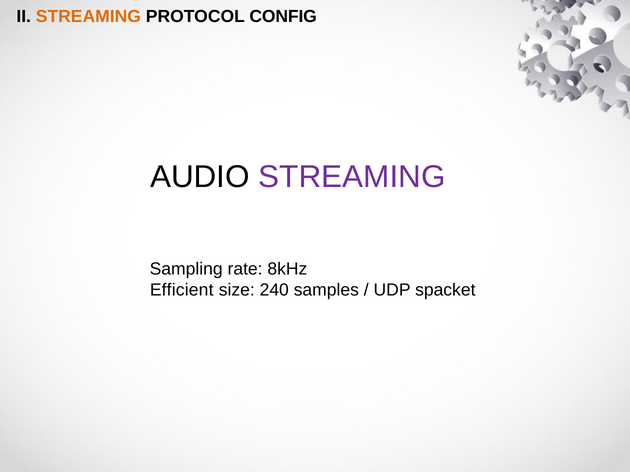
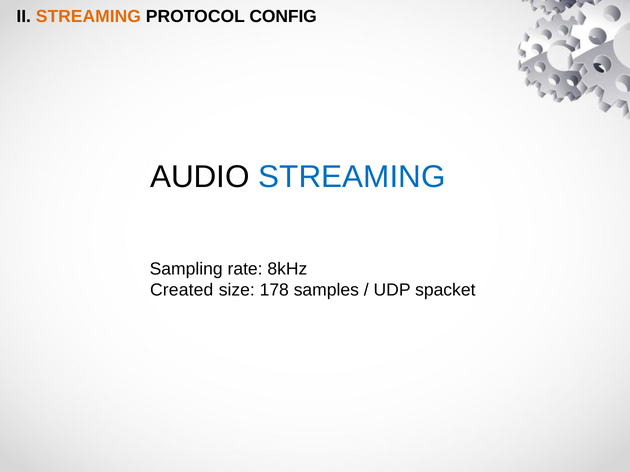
STREAMING colour: purple -> blue (352, 177)
Efficient: Efficient -> Created (182, 290)
240: 240 -> 178 (274, 290)
